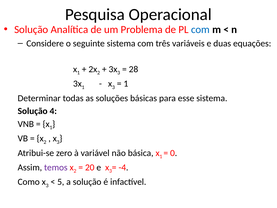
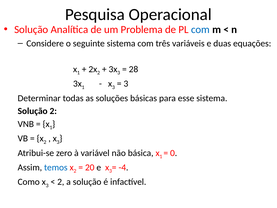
1: 1 -> 3 (126, 84)
Solução 4: 4 -> 2 (53, 111)
temos colour: purple -> blue (56, 167)
5: 5 -> 2 (61, 182)
